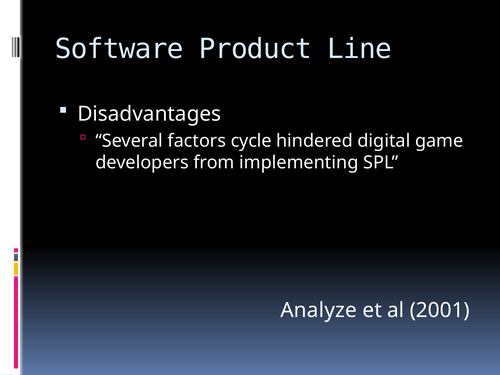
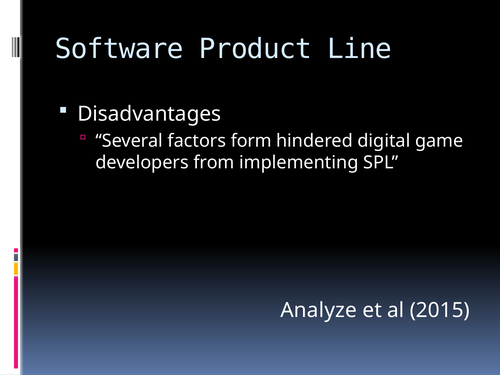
cycle: cycle -> form (251, 141)
2001: 2001 -> 2015 (440, 310)
